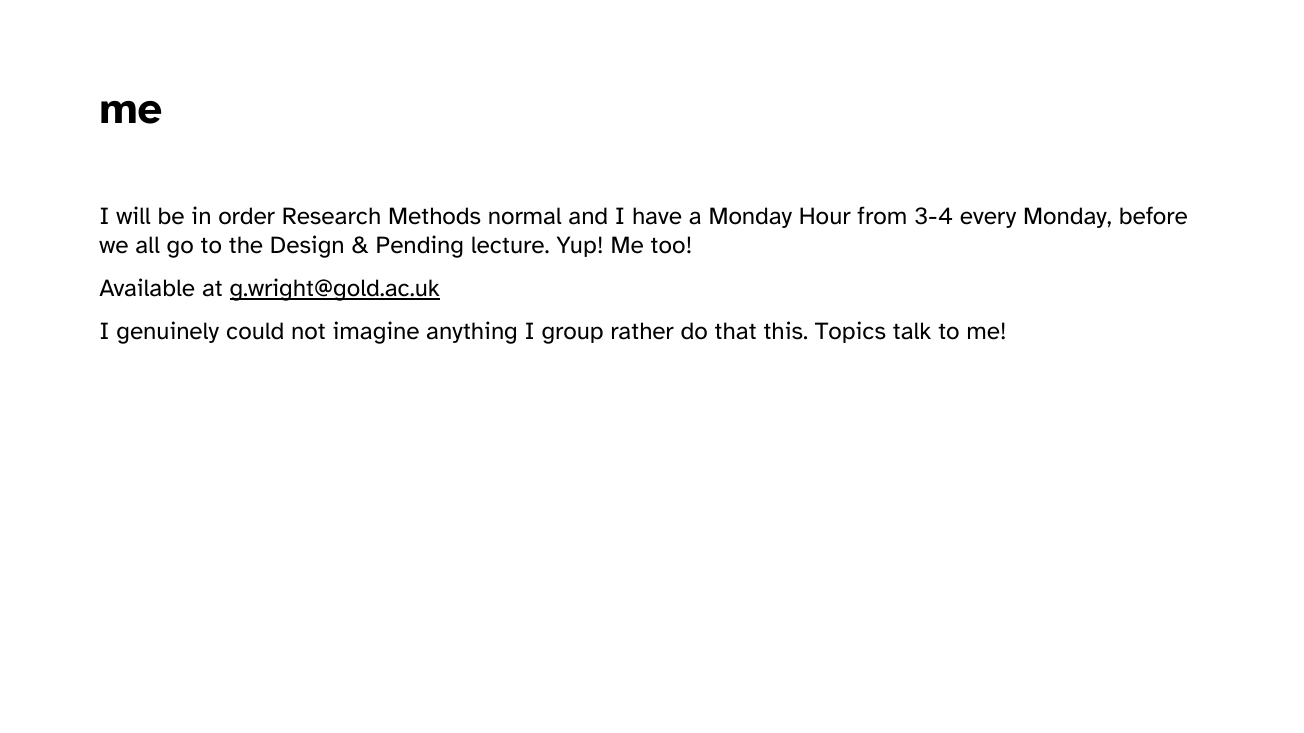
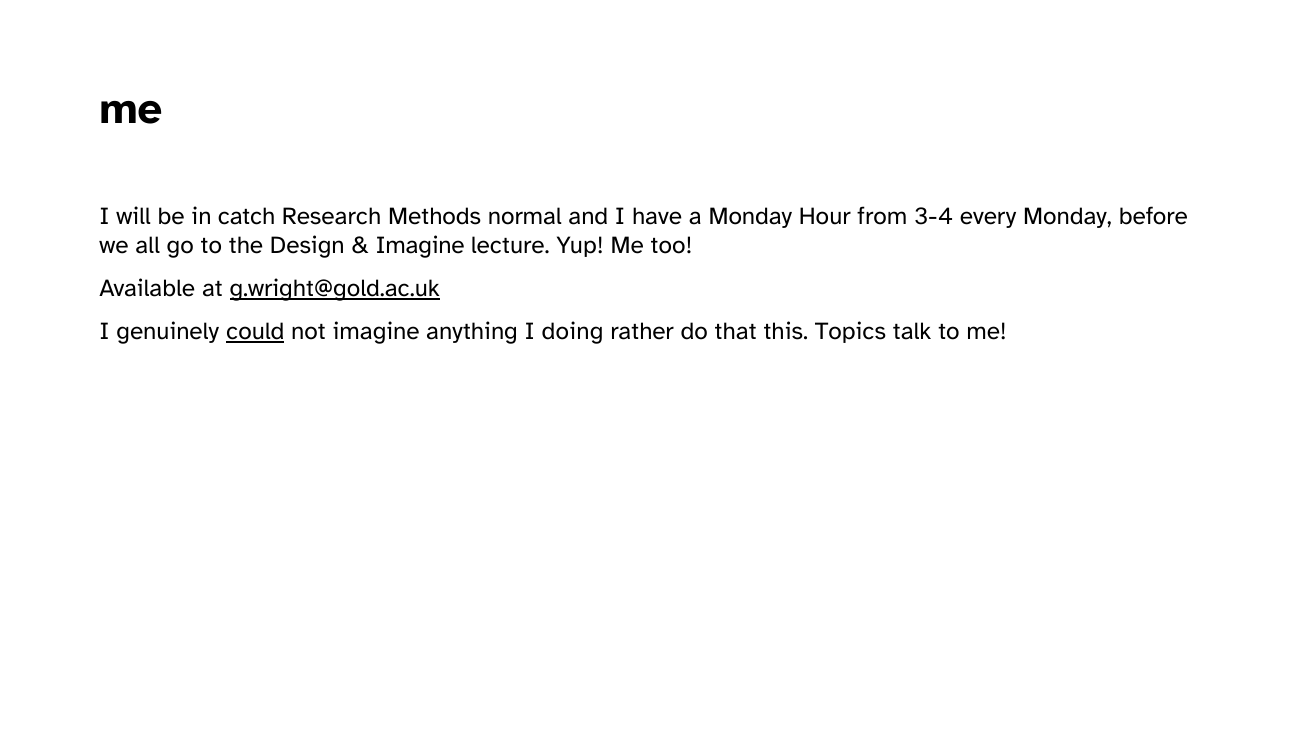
order: order -> catch (247, 217)
Pending: Pending -> Imagine (420, 246)
could underline: none -> present (255, 332)
group: group -> doing (573, 332)
